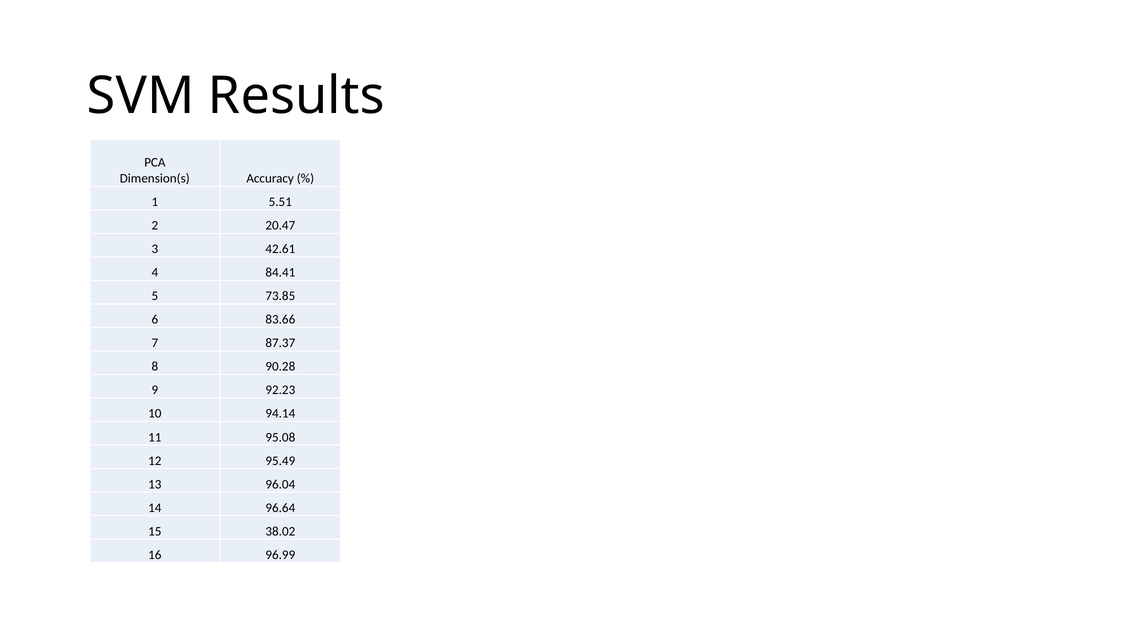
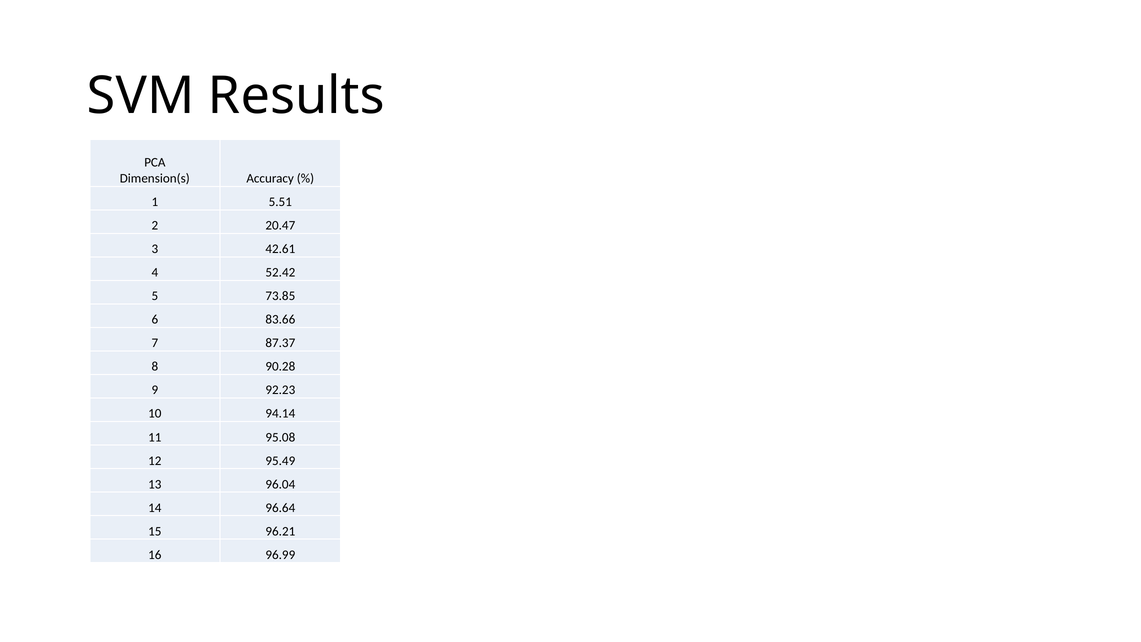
84.41: 84.41 -> 52.42 (280, 272)
38.02: 38.02 -> 96.21 (280, 531)
